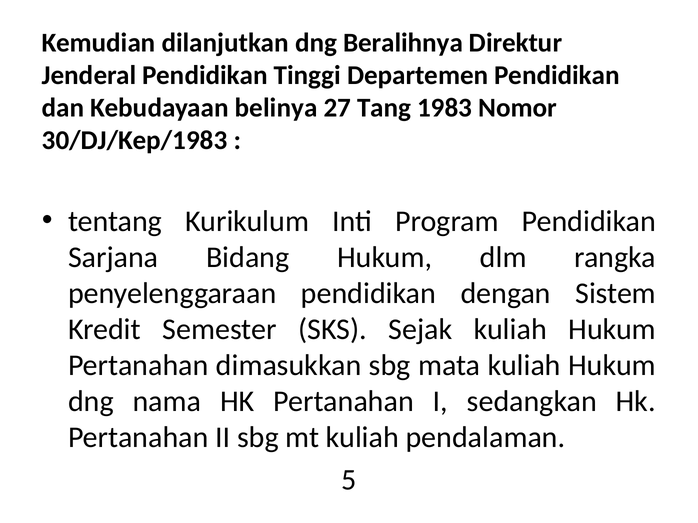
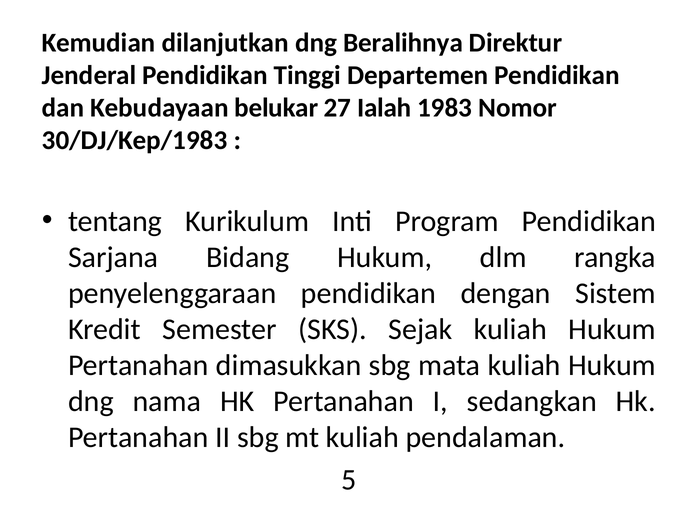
belinya: belinya -> belukar (276, 108)
Tang: Tang -> Ialah (384, 108)
